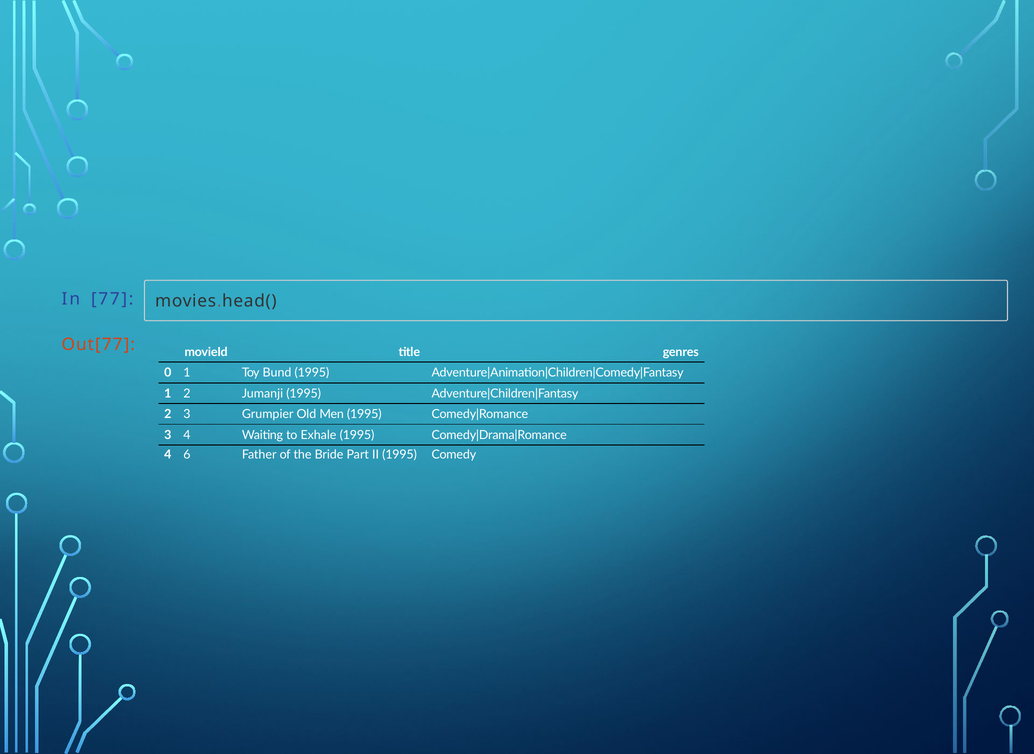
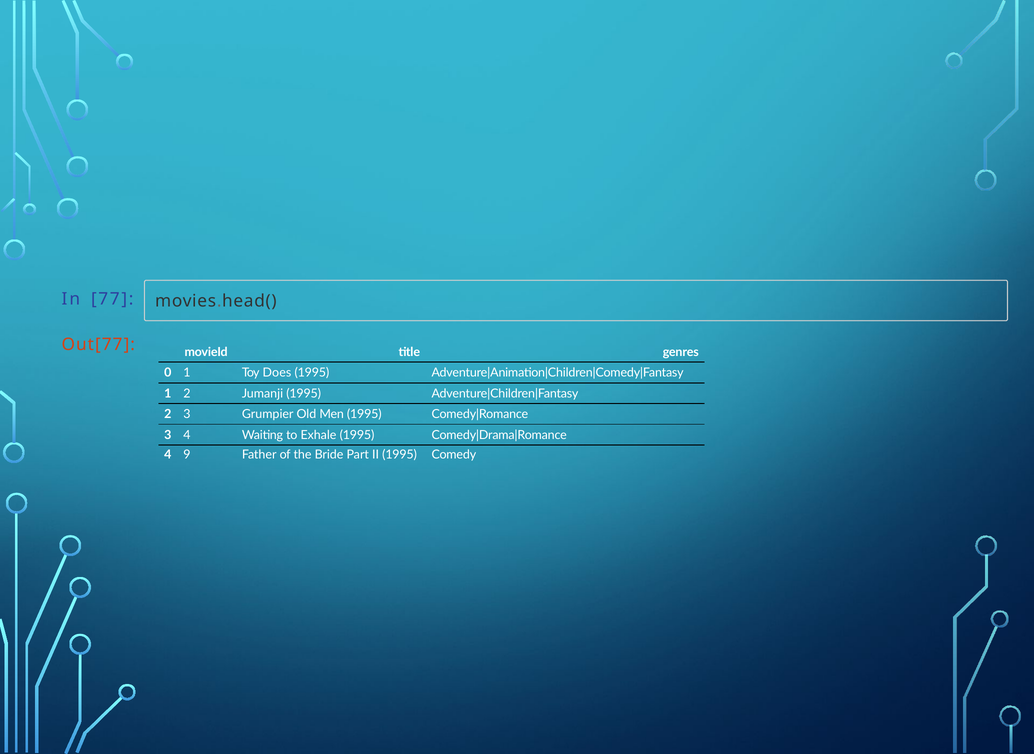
Bund: Bund -> Does (277, 373)
6: 6 -> 9 (187, 454)
